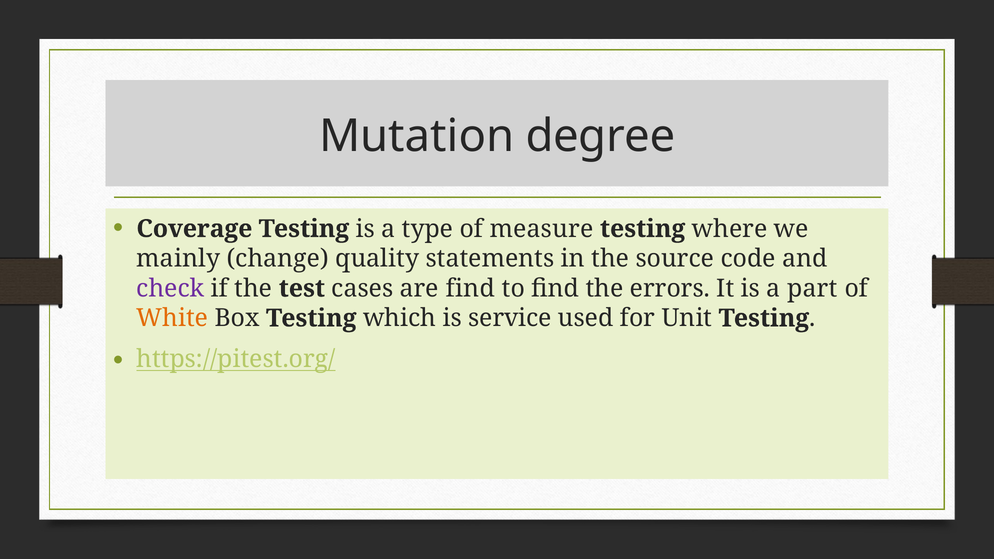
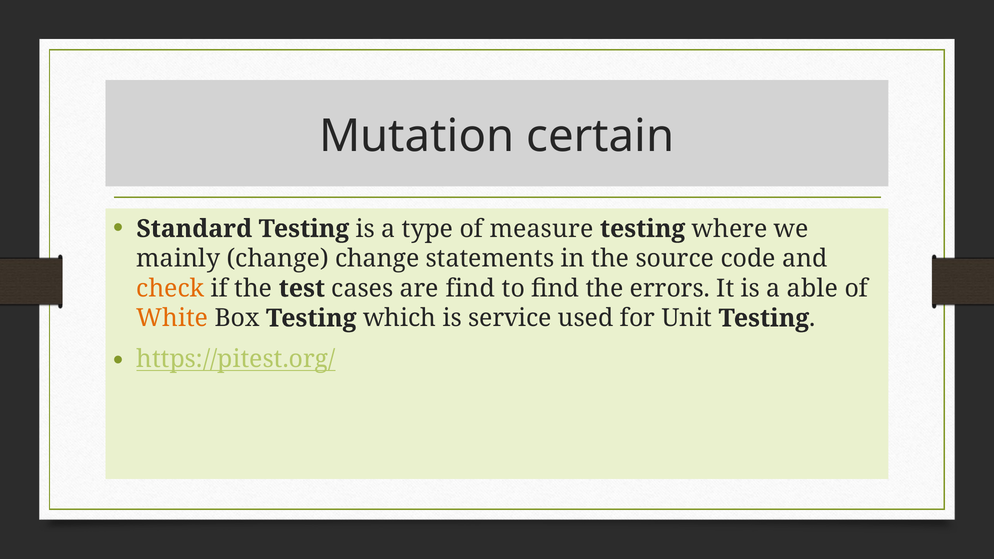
degree: degree -> certain (600, 136)
Coverage: Coverage -> Standard (194, 229)
change quality: quality -> change (377, 259)
check colour: purple -> orange (170, 288)
part: part -> able (812, 288)
